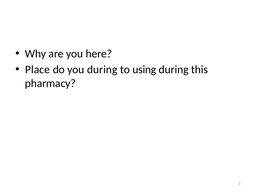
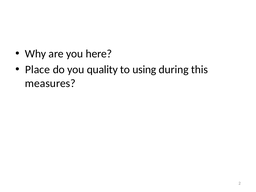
you during: during -> quality (102, 70)
pharmacy: pharmacy -> measures (50, 83)
